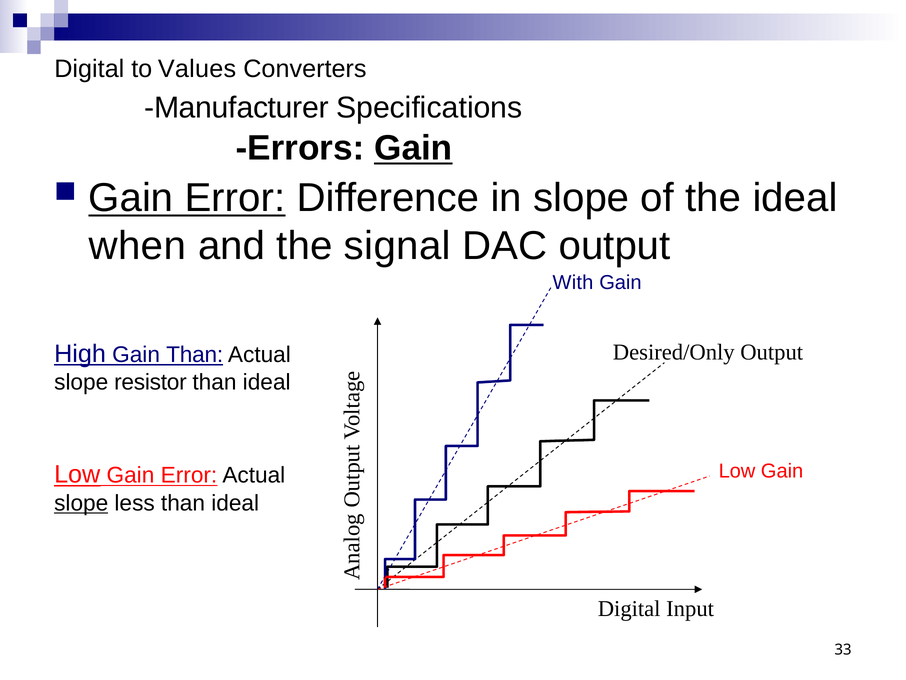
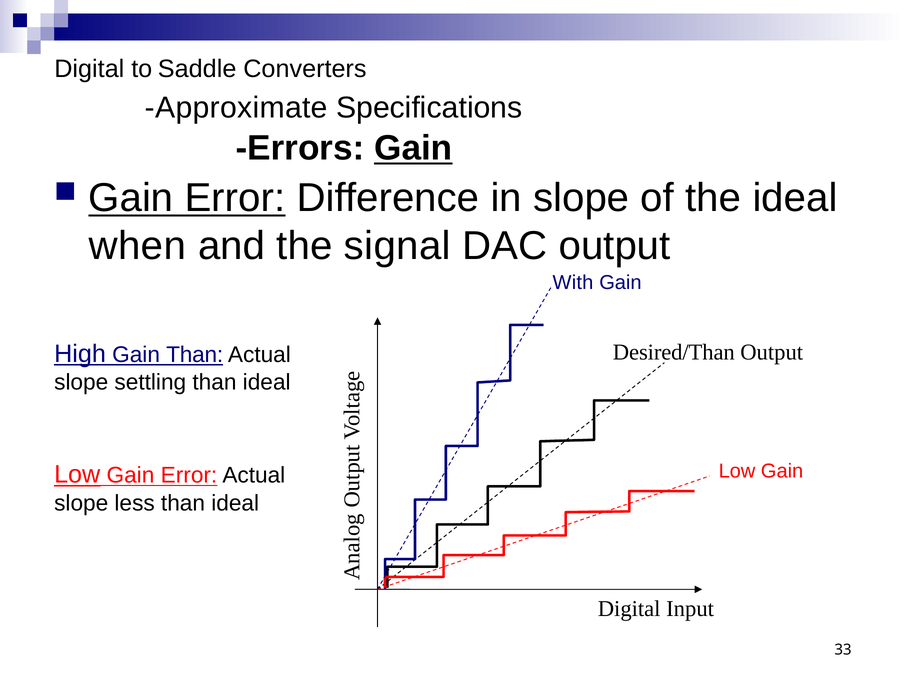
Values: Values -> Saddle (197, 69)
Manufacturer: Manufacturer -> Approximate (236, 108)
Desired/Only: Desired/Only -> Desired/Than (674, 352)
resistor: resistor -> settling (150, 382)
slope underline: present -> none (81, 503)
